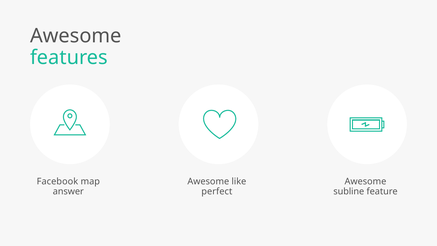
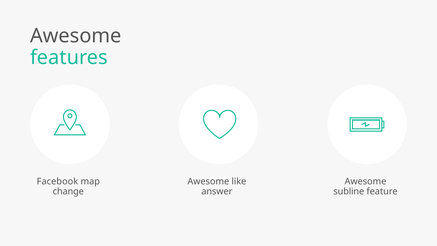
answer: answer -> change (68, 191)
perfect: perfect -> answer (217, 191)
